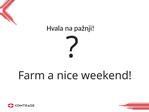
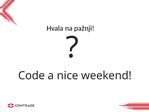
Farm: Farm -> Code (32, 75)
